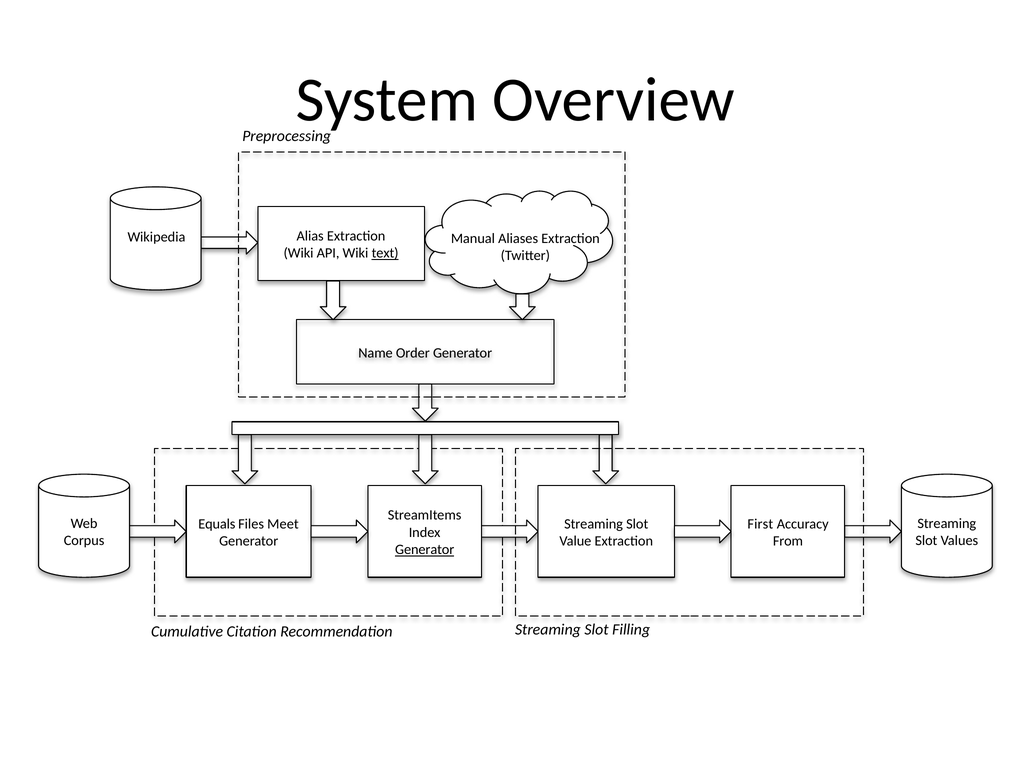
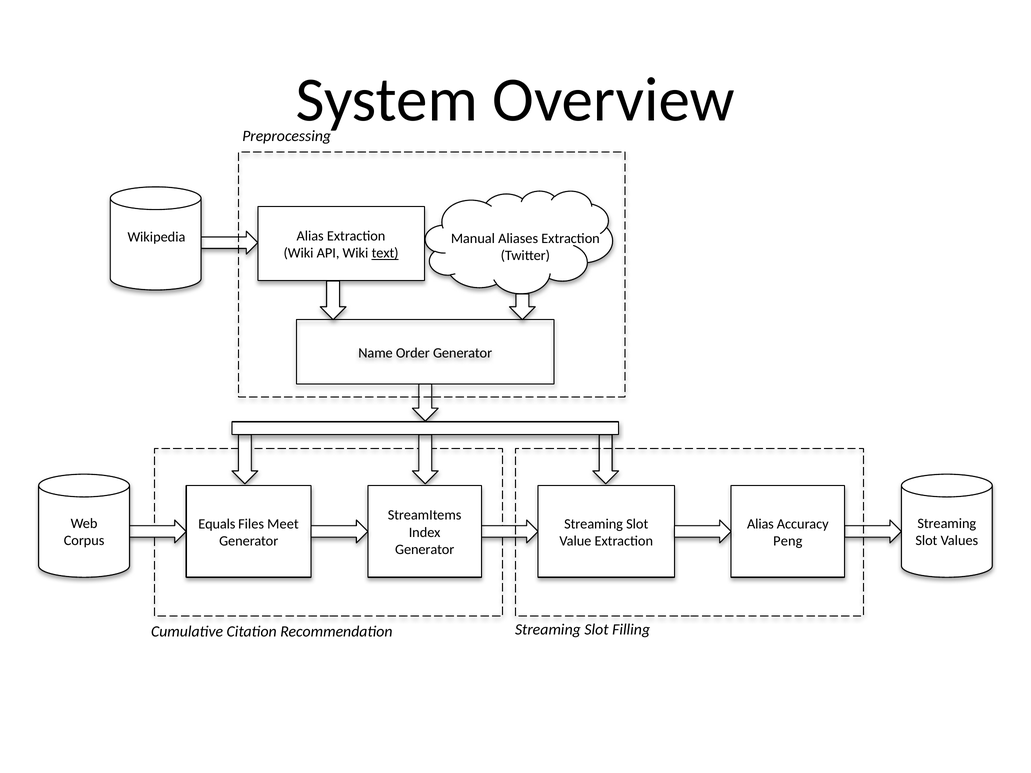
First: First -> Alias (760, 524)
From: From -> Peng (788, 541)
Generator underline: present -> none (425, 550)
